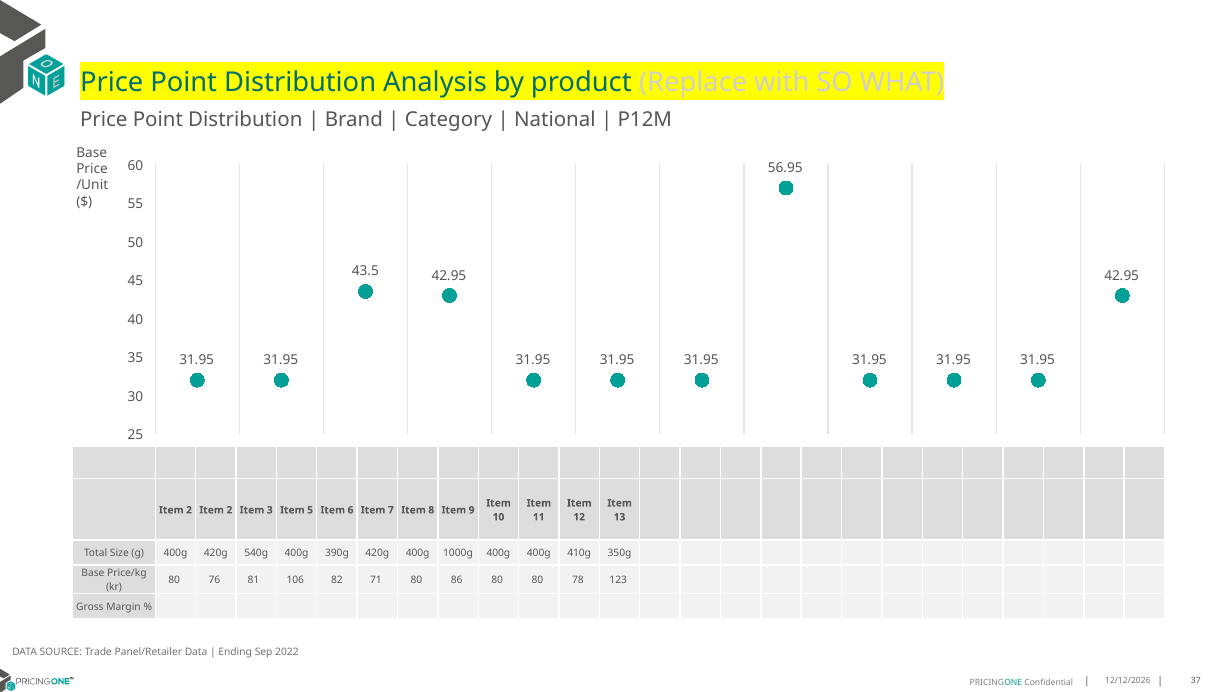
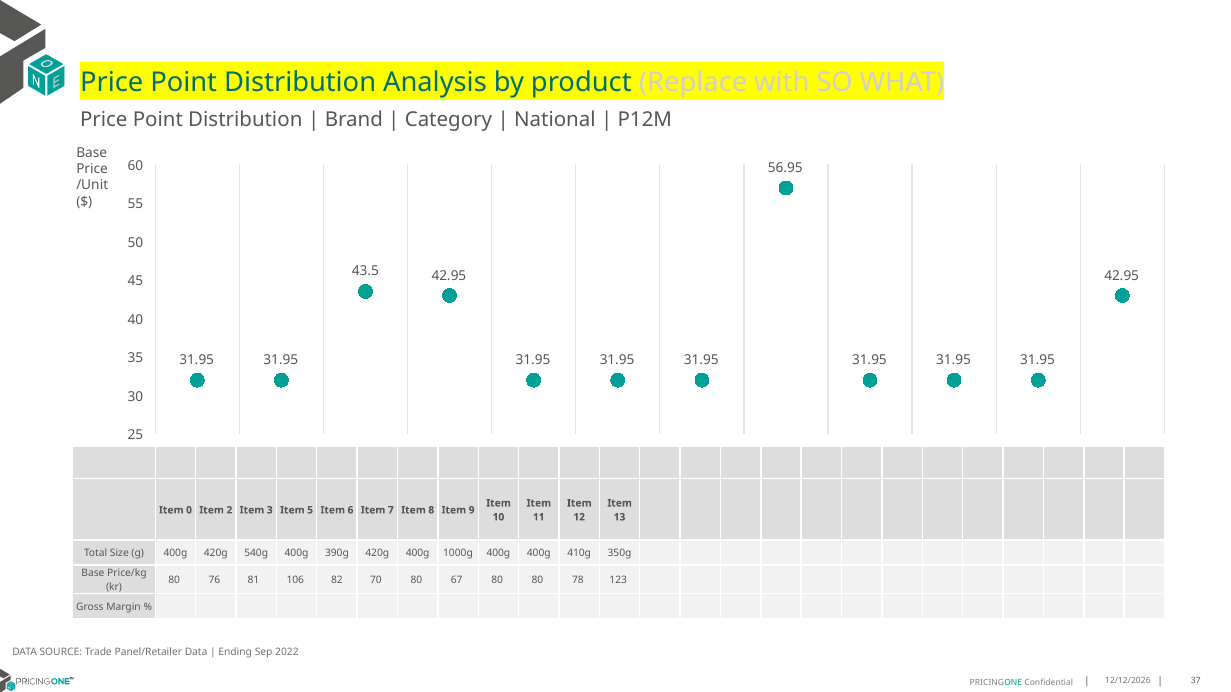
2: 2 -> 0 (189, 510)
71: 71 -> 70 (376, 580)
86: 86 -> 67 (457, 580)
